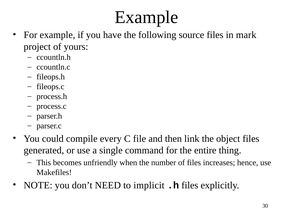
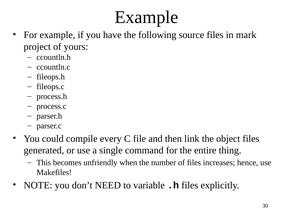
implicit: implicit -> variable (149, 185)
